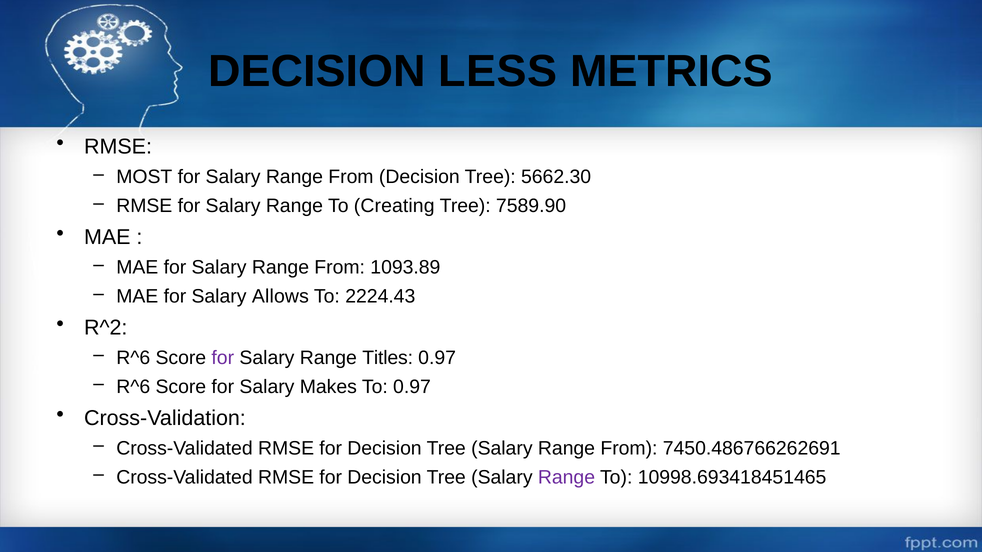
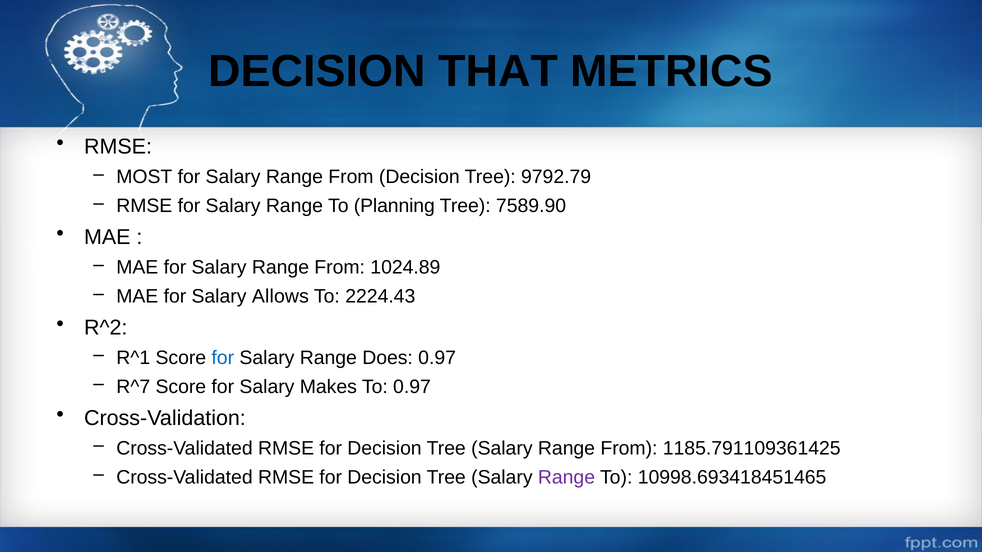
LESS: LESS -> THAT (498, 71)
5662.30: 5662.30 -> 9792.79 (556, 177)
Creating: Creating -> Planning (394, 206)
1093.89: 1093.89 -> 1024.89 (405, 268)
R^6: R^6 -> R^1 (133, 358)
for colour: purple -> blue (223, 358)
Titles: Titles -> Does (388, 358)
R^6: R^6 -> R^7 (133, 387)
7450.486766262691: 7450.486766262691 -> 1185.791109361425 (752, 448)
